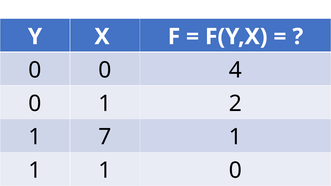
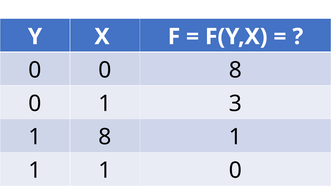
0 4: 4 -> 8 (235, 70)
2: 2 -> 3 (235, 104)
1 7: 7 -> 8 (105, 137)
